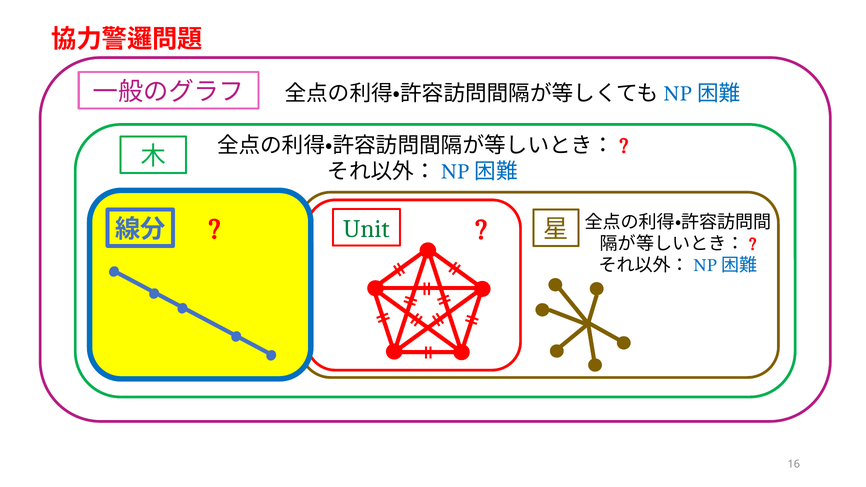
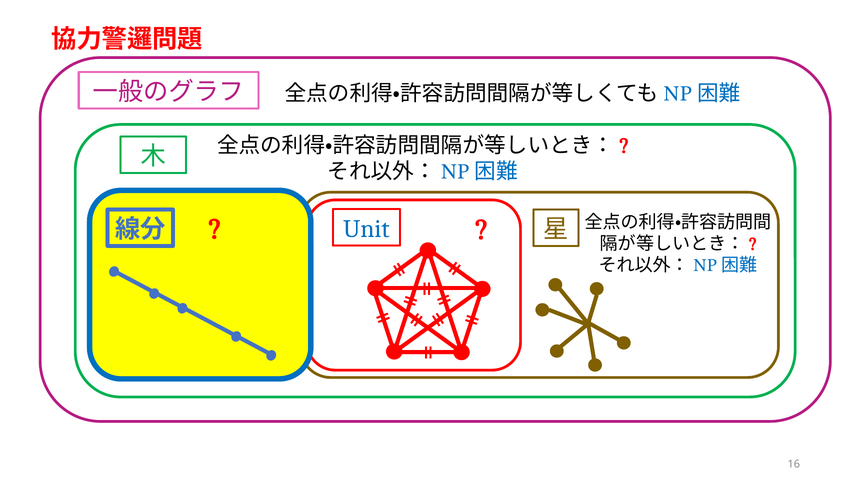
Unit colour: green -> blue (366, 229)
